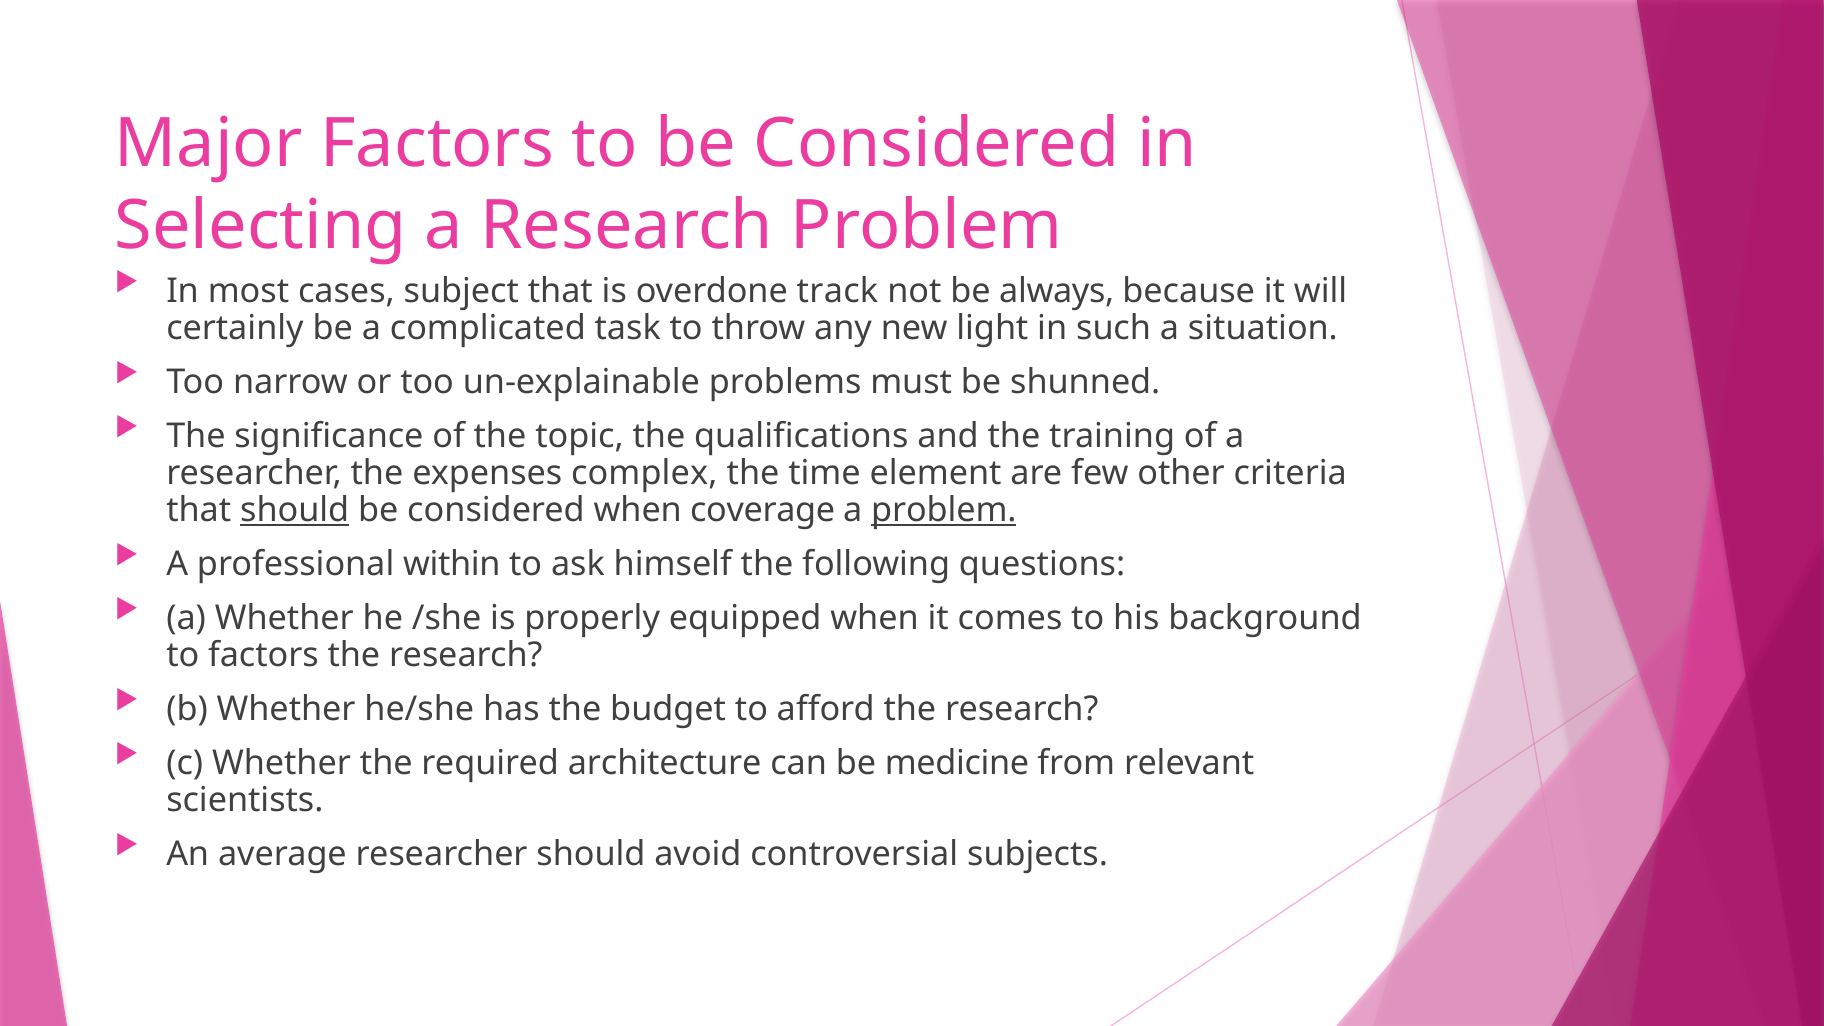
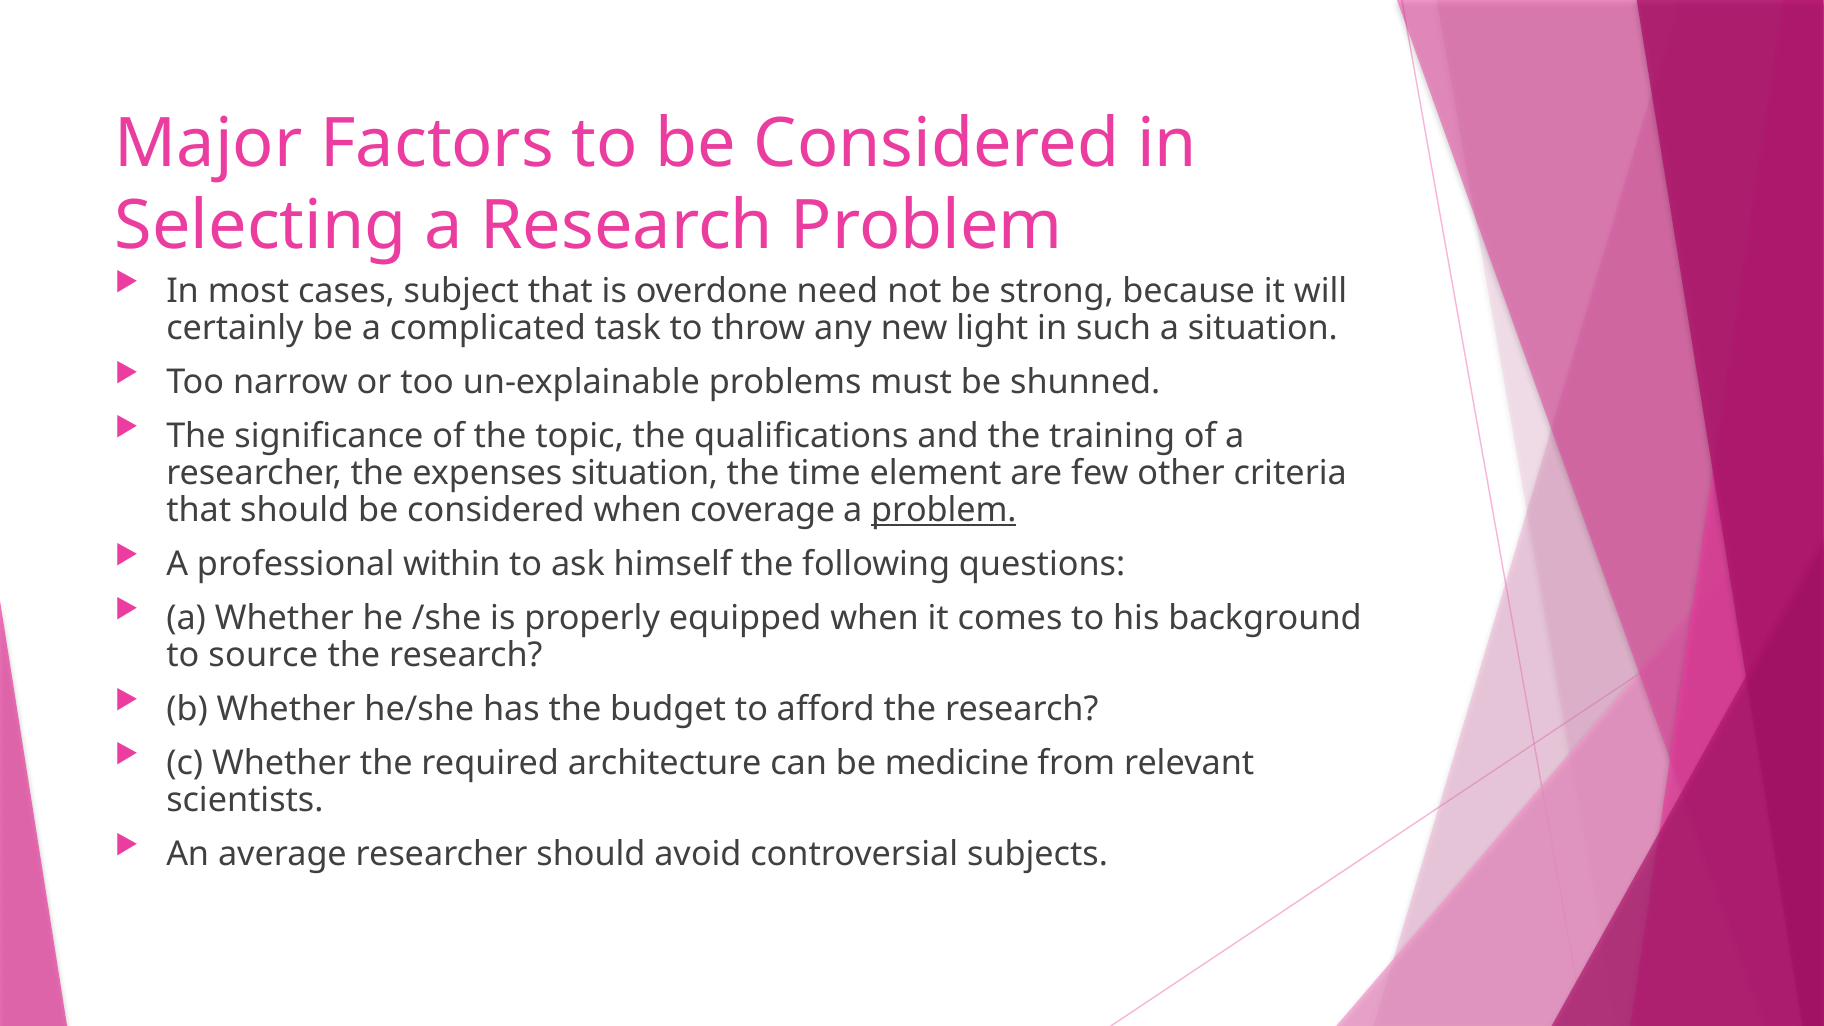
track: track -> need (837, 292)
always: always -> strong (1057, 292)
expenses complex: complex -> situation (645, 473)
should underline: present -> none (295, 510)
to factors: factors -> source (263, 655)
